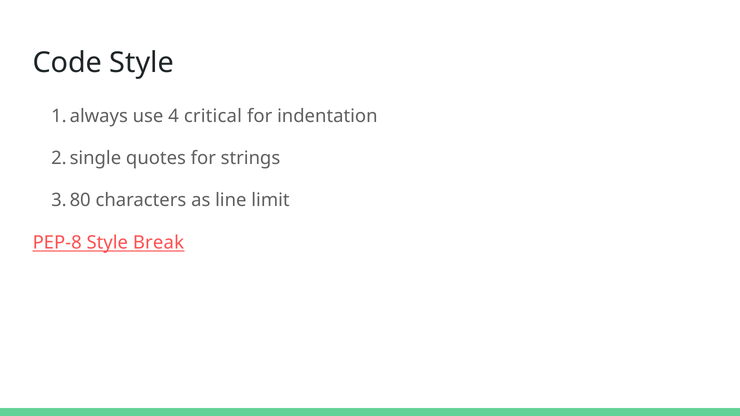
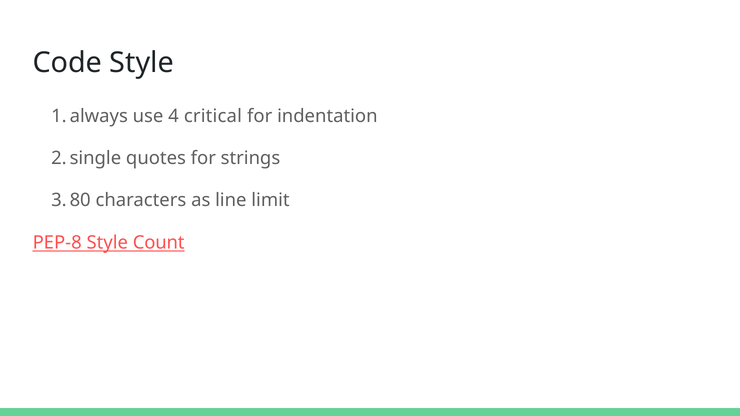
Break: Break -> Count (159, 243)
